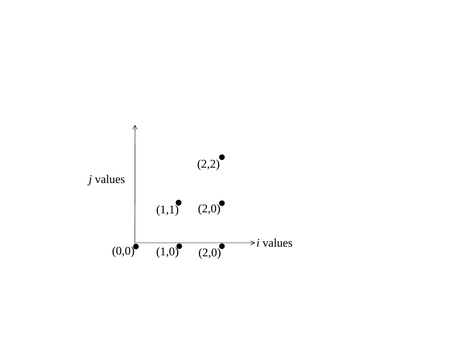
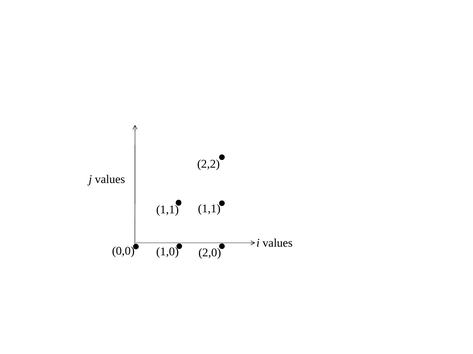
1,1 2,0: 2,0 -> 1,1 (209, 209)
